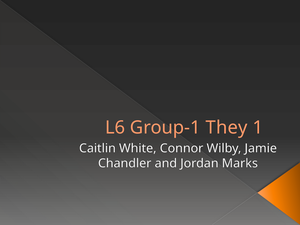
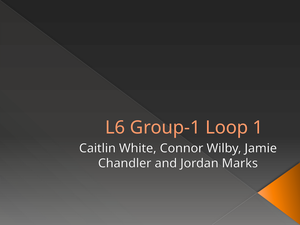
They: They -> Loop (227, 128)
